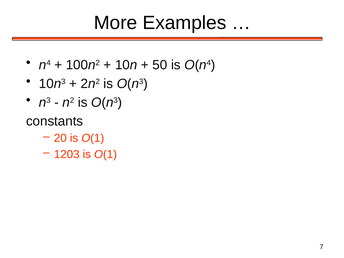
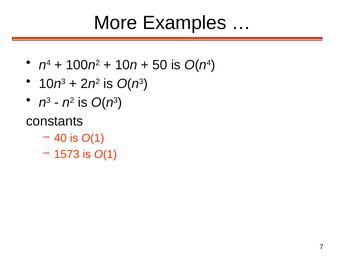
20: 20 -> 40 (60, 138)
1203: 1203 -> 1573 (67, 154)
